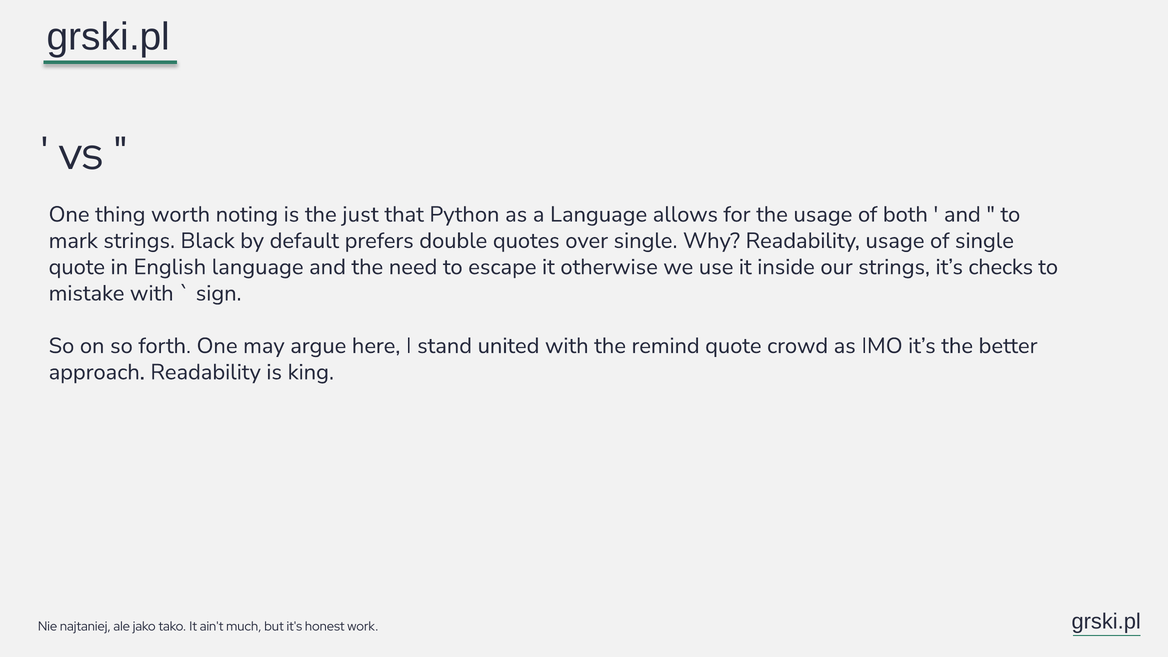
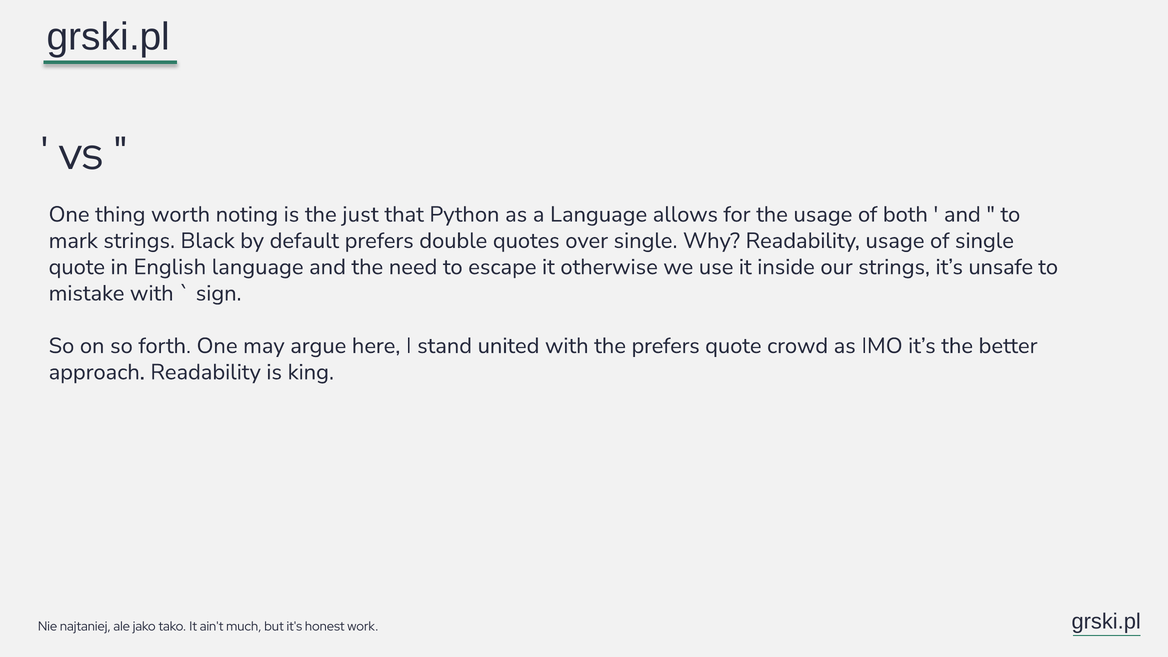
checks: checks -> unsafe (1001, 267)
the remind: remind -> prefers (666, 346)
